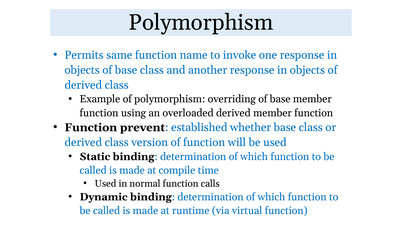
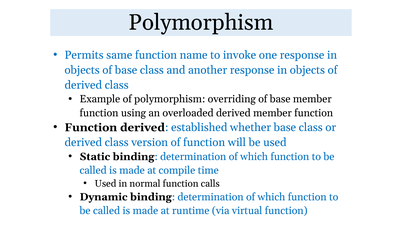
Function prevent: prevent -> derived (142, 128)
